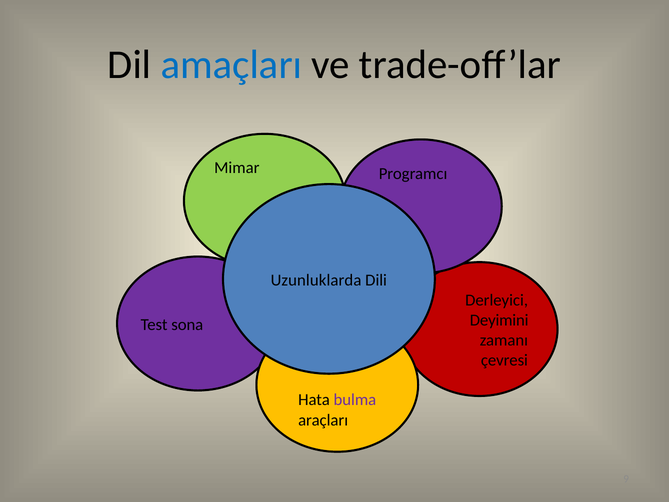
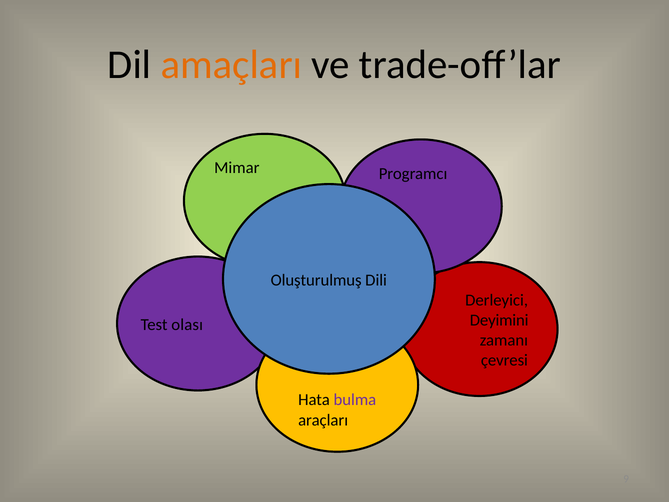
amaçları colour: blue -> orange (231, 65)
Uzunluklarda: Uzunluklarda -> Oluşturulmuş (316, 280)
sona: sona -> olası (187, 324)
